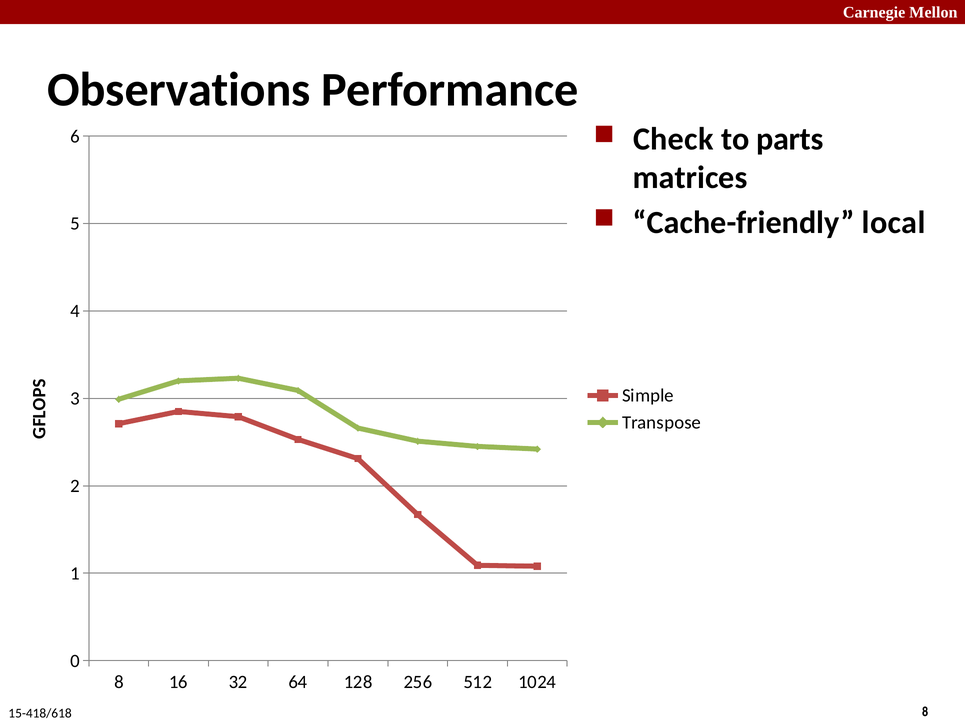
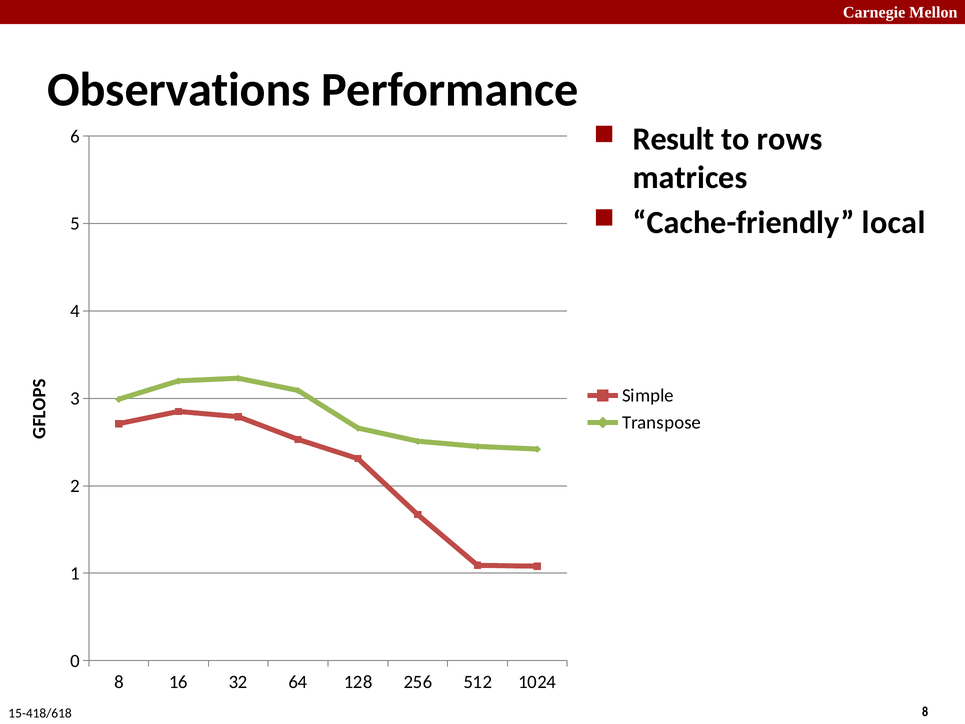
Check: Check -> Result (674, 139)
parts: parts -> rows (790, 139)
